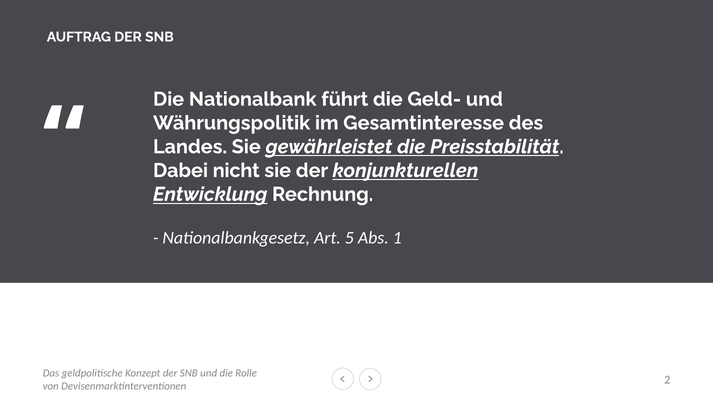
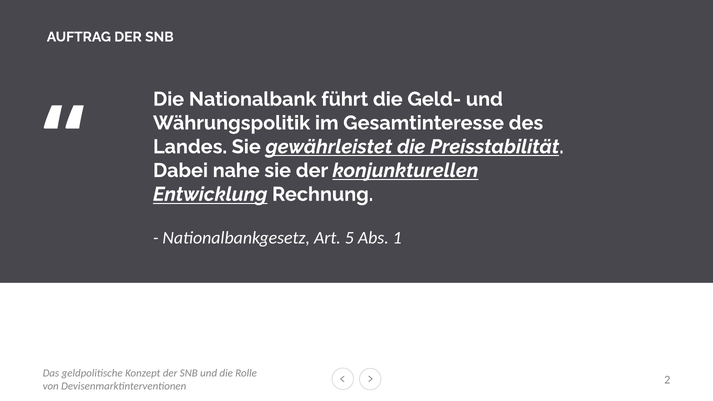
nicht: nicht -> nahe (236, 171)
